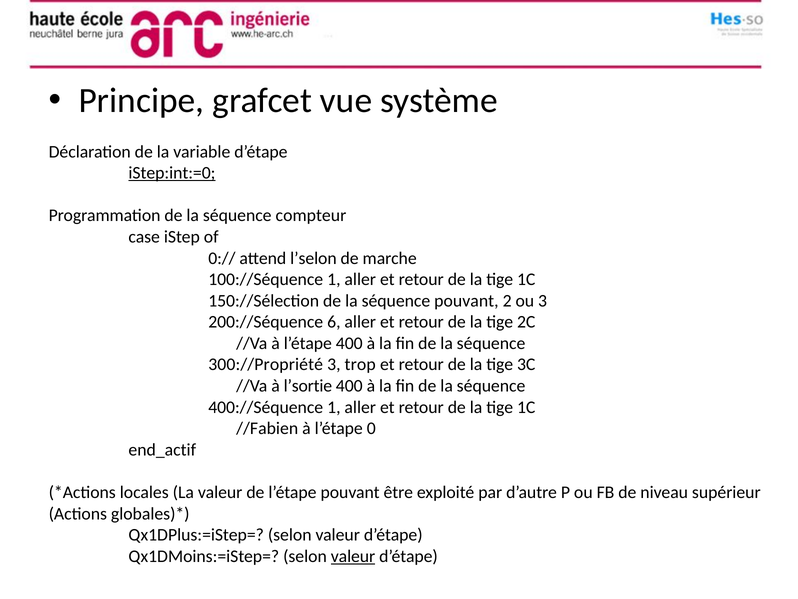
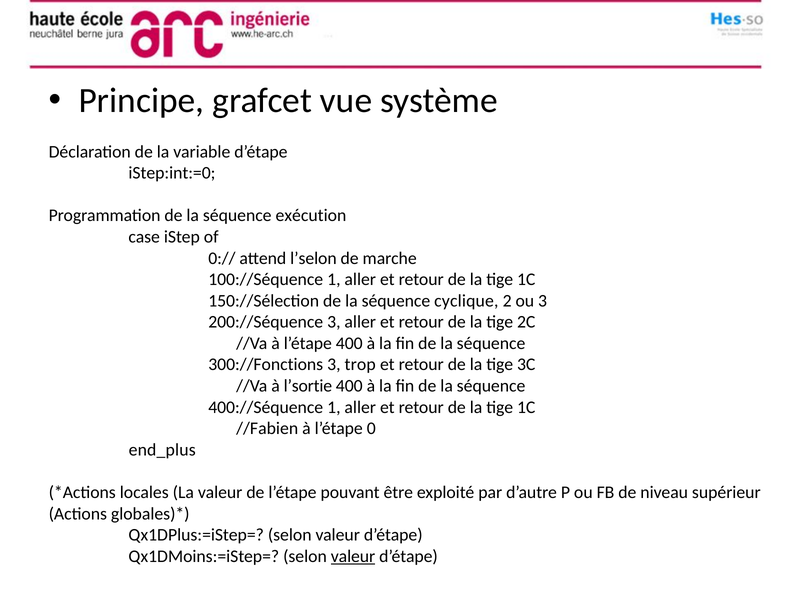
iStep:int:=0 underline: present -> none (172, 173)
compteur: compteur -> exécution (311, 215)
séquence pouvant: pouvant -> cyclique (466, 301)
200://Séquence 6: 6 -> 3 (334, 322)
300://Propriété: 300://Propriété -> 300://Fonctions (266, 364)
end_actif: end_actif -> end_plus (162, 449)
